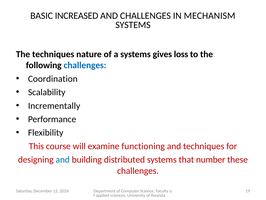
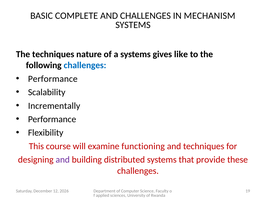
INCREASED: INCREASED -> COMPLETE (77, 16)
loss: loss -> like (181, 54)
Coordination: Coordination -> Performance (53, 79)
and colour: blue -> purple (63, 159)
number: number -> provide (211, 159)
